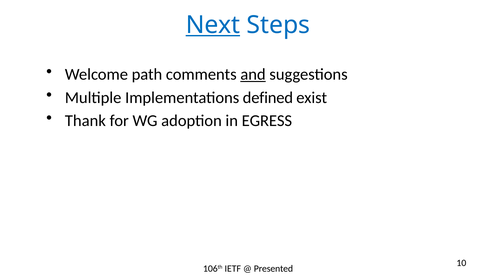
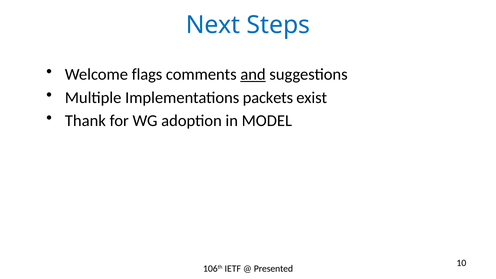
Next underline: present -> none (213, 25)
path: path -> flags (147, 75)
defined: defined -> packets (268, 98)
EGRESS: EGRESS -> MODEL (267, 121)
